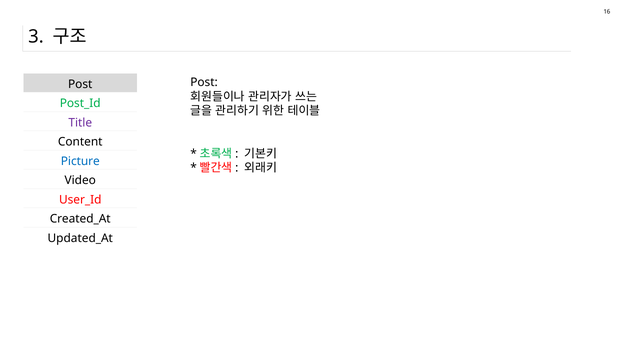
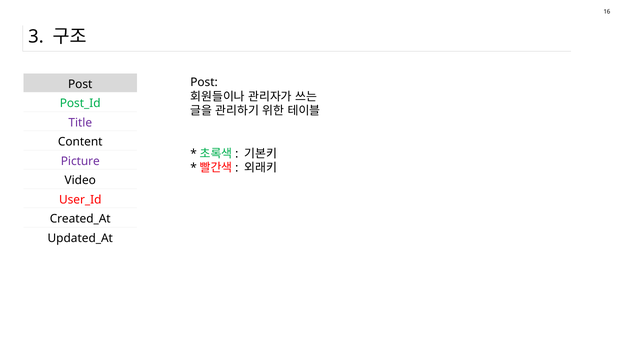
Picture colour: blue -> purple (80, 161)
